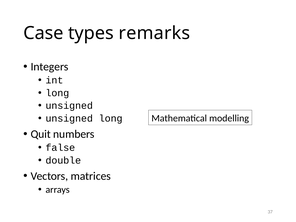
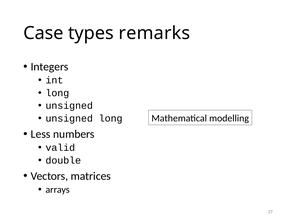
Quit: Quit -> Less (41, 134)
false: false -> valid (60, 148)
